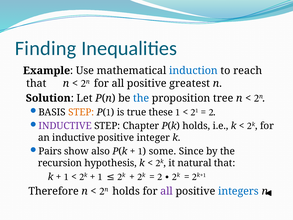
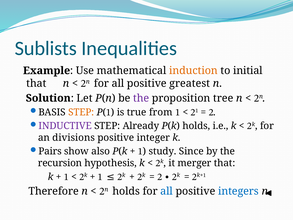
Finding: Finding -> Sublists (46, 48)
induction colour: blue -> orange (193, 71)
reach: reach -> initial (248, 71)
the colour: blue -> purple (141, 98)
these: these -> from (161, 112)
Chapter: Chapter -> Already (141, 126)
an inductive: inductive -> divisions (74, 138)
some: some -> study (163, 151)
natural: natural -> merger (194, 163)
all colour: purple -> blue (167, 191)
